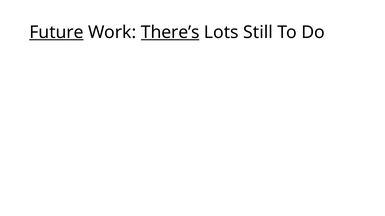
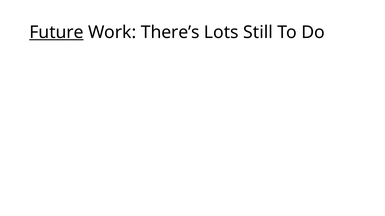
There’s underline: present -> none (170, 32)
